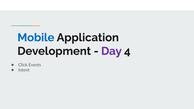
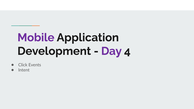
Mobile colour: blue -> purple (36, 38)
